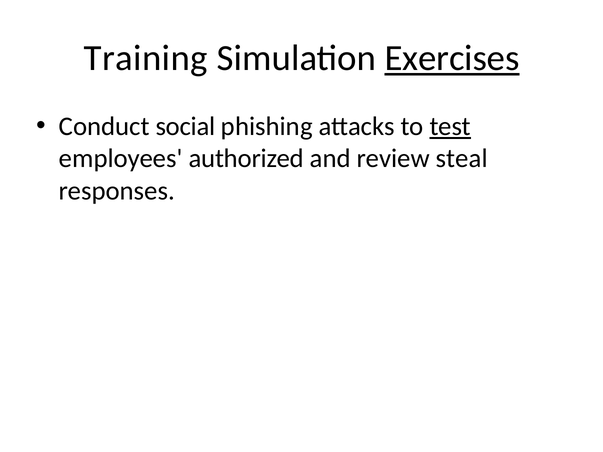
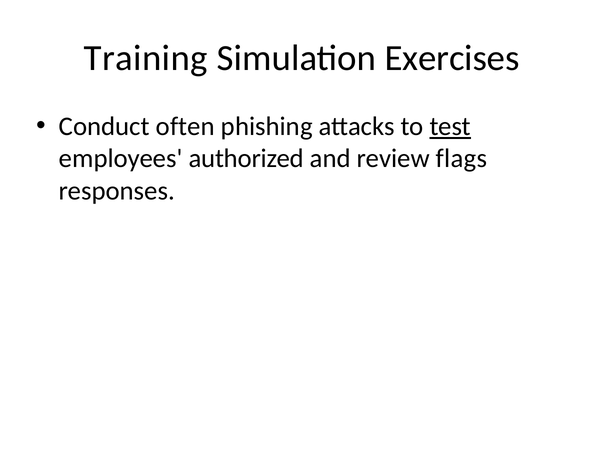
Exercises underline: present -> none (452, 58)
social: social -> often (185, 126)
steal: steal -> flags (462, 159)
